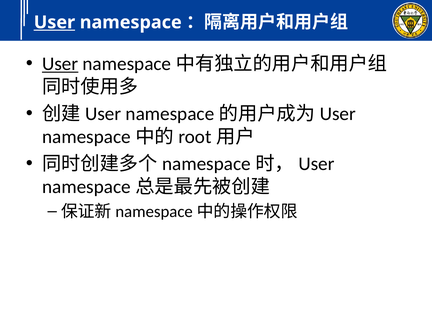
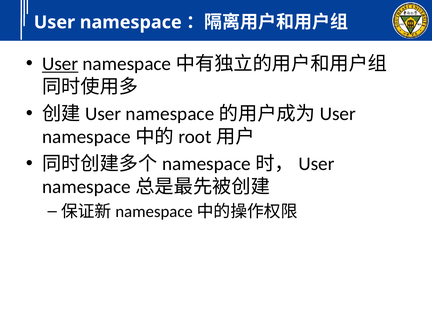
User underline: present -> none (54, 22)
